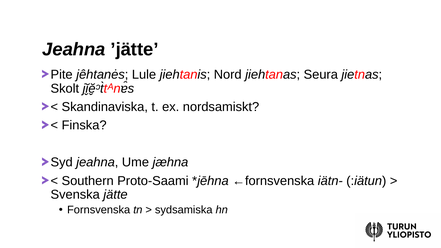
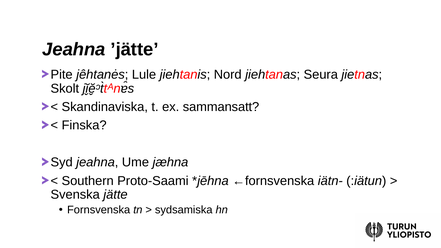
nordsamiskt: nordsamiskt -> sammansatt (221, 107)
